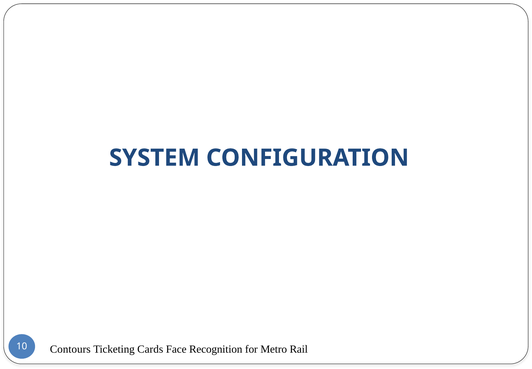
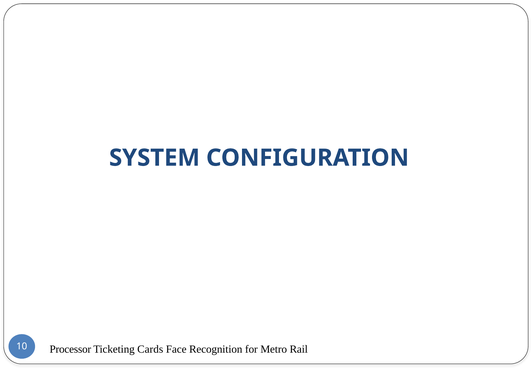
Contours: Contours -> Processor (70, 349)
